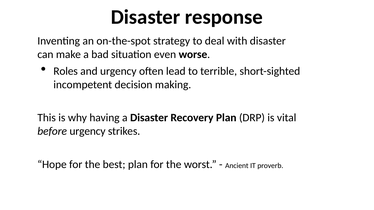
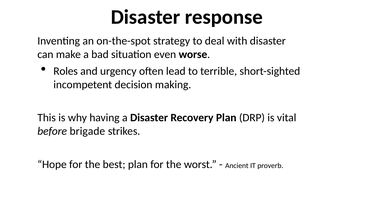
before urgency: urgency -> brigade (87, 131)
